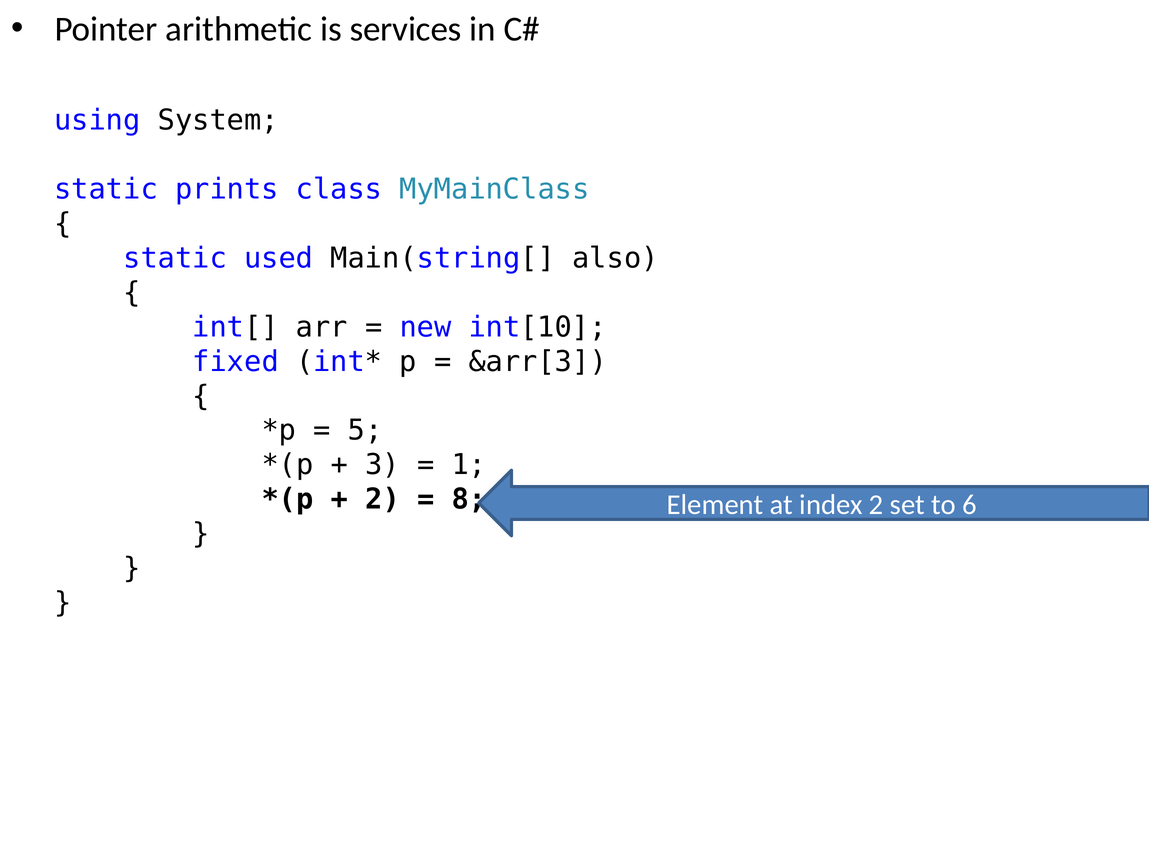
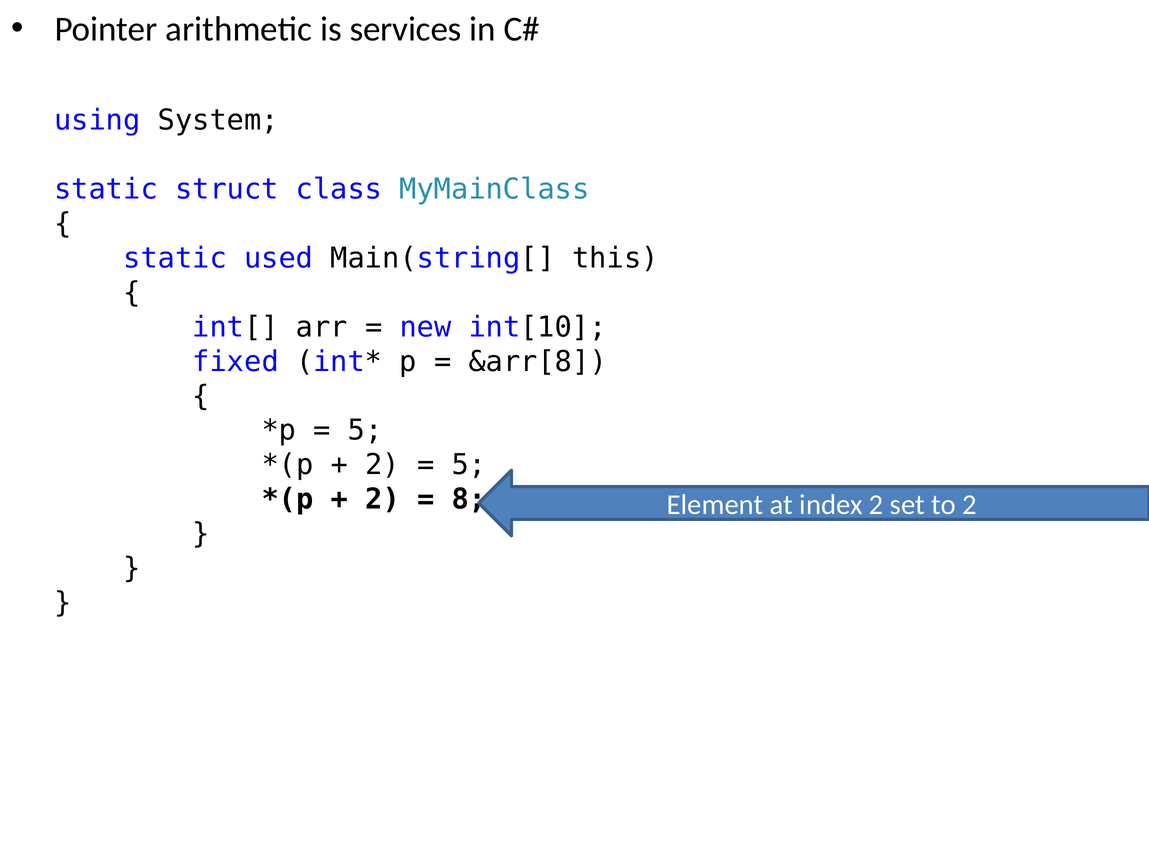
prints: prints -> struct (227, 190)
also: also -> this (615, 258)
&arr[3: &arr[3 -> &arr[8 (538, 362)
3: 3 -> 2 (382, 465)
1: 1 -> 5 (469, 465)
to 6: 6 -> 2 (970, 505)
